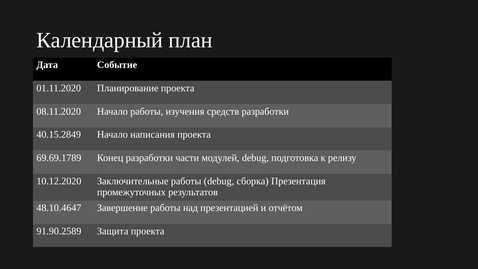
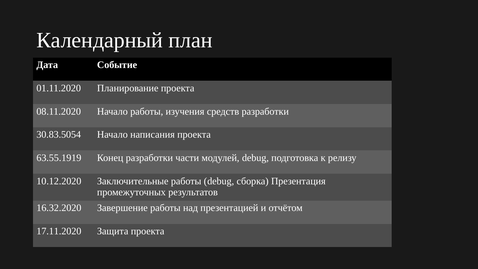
40.15.2849: 40.15.2849 -> 30.83.5054 (59, 135)
69.69.1789: 69.69.1789 -> 63.55.1919 (59, 158)
48.10.4647: 48.10.4647 -> 16.32.2020 (59, 208)
91.90.2589: 91.90.2589 -> 17.11.2020 (59, 231)
